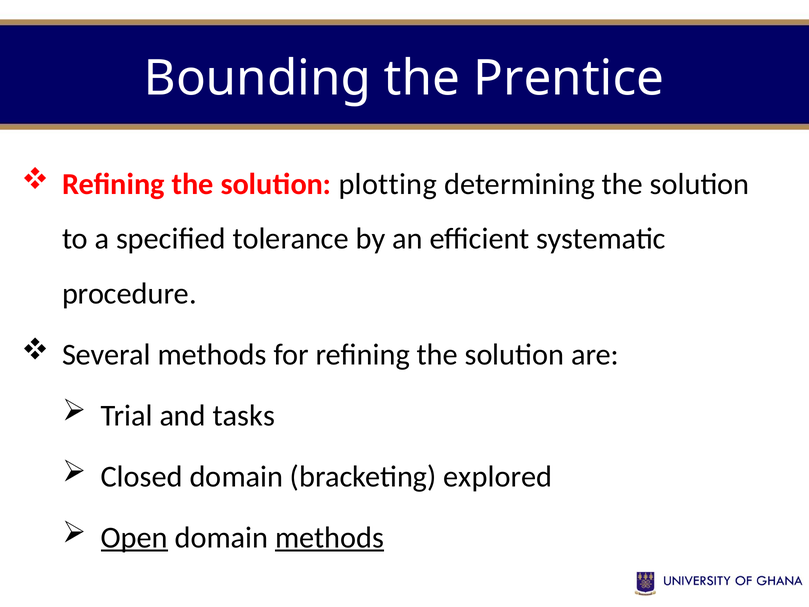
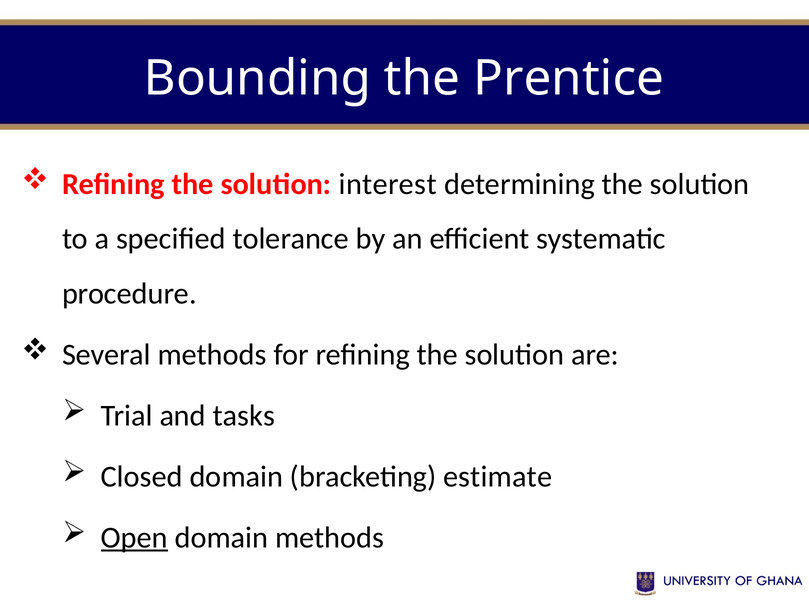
plotting: plotting -> interest (388, 184)
explored: explored -> estimate (498, 476)
methods underline: present -> none (330, 537)
